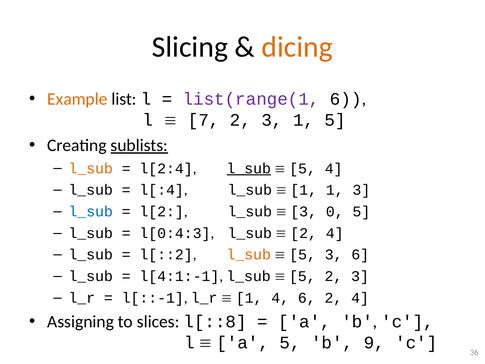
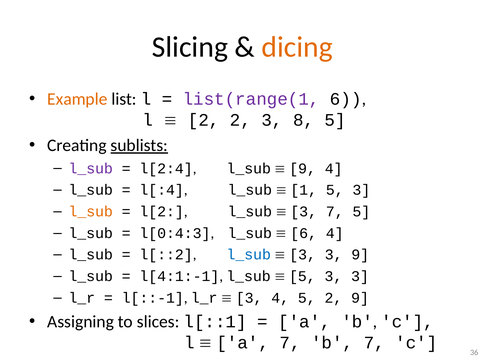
7: 7 -> 2 (204, 120)
3 1: 1 -> 8 (304, 120)
l_sub colour: orange -> purple (91, 168)
l_sub underline: present -> none (249, 168)
5: 5 -> 9 (303, 168)
1 1: 1 -> 5 (335, 190)
l_sub colour: blue -> orange (91, 211)
3 0: 0 -> 7 (335, 211)
2: 2 -> 6 (304, 233)
l_sub colour: orange -> blue (249, 255)
5: 5 -> 3 (303, 255)
3 6: 6 -> 9 (360, 255)
2: 2 -> 3 (333, 276)
1: 1 -> 3 (249, 298)
4 6: 6 -> 5 (307, 298)
4: 4 -> 9 (360, 298)
l[::8: l[::8 -> l[::1 (215, 322)
a 5: 5 -> 7 (290, 343)
b 9: 9 -> 7 (374, 343)
